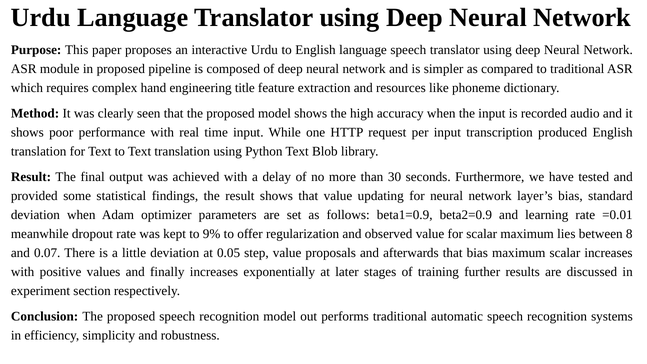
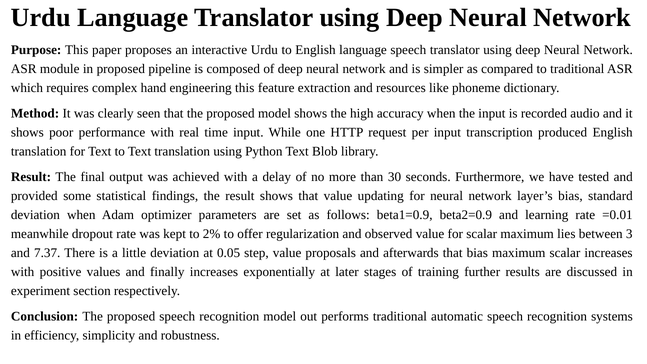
engineering title: title -> this (245, 88)
9%: 9% -> 2% (212, 234)
8: 8 -> 3 (629, 234)
0.07: 0.07 -> 7.37 (47, 253)
